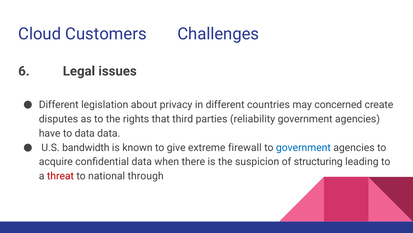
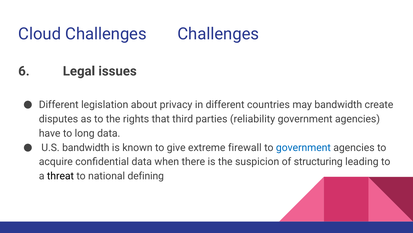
Cloud Customers: Customers -> Challenges (106, 34)
may concerned: concerned -> bandwidth (338, 104)
to data: data -> long (85, 133)
threat colour: red -> black (60, 176)
through: through -> defining (146, 176)
